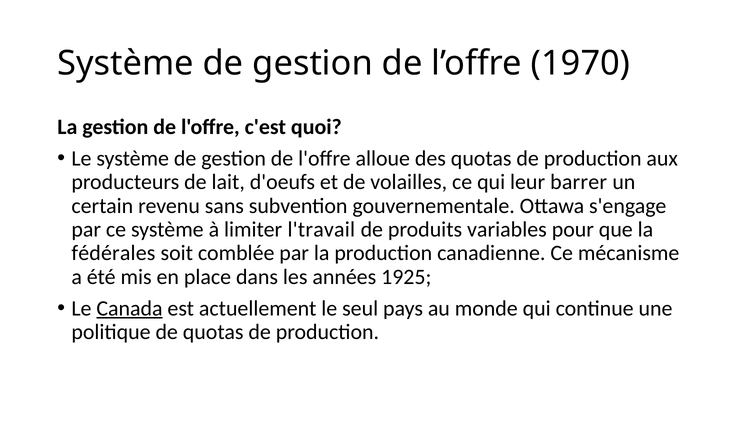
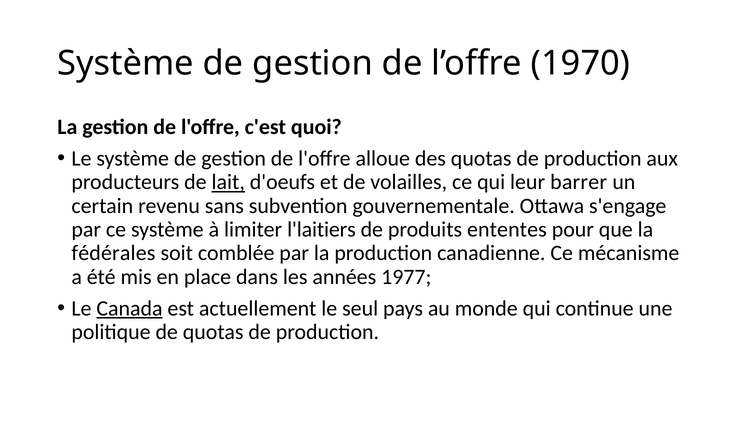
lait underline: none -> present (228, 182)
l'travail: l'travail -> l'laitiers (322, 230)
variables: variables -> ententes (507, 230)
1925: 1925 -> 1977 (406, 277)
